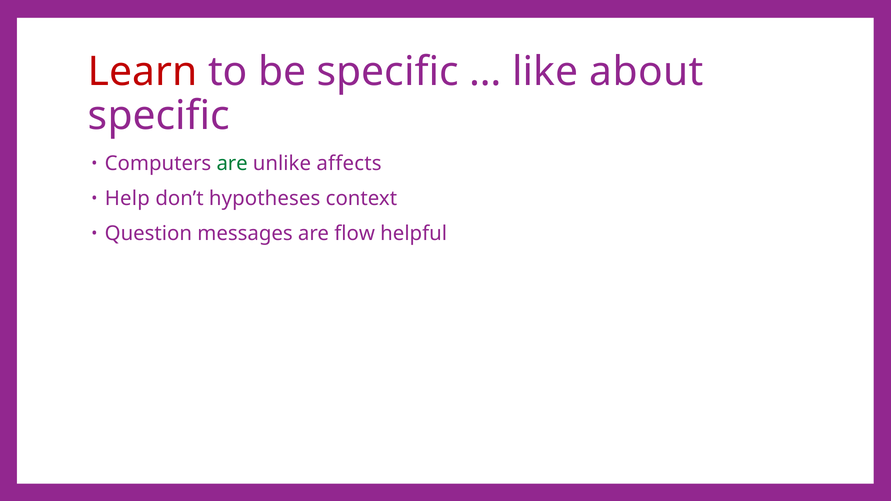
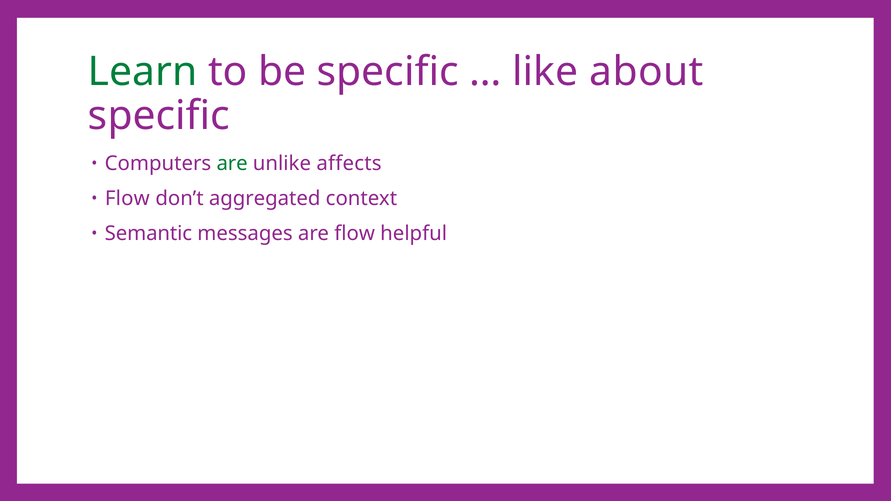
Learn colour: red -> green (143, 72)
Help: Help -> Flow (127, 199)
hypotheses: hypotheses -> aggregated (265, 199)
Question: Question -> Semantic (148, 234)
